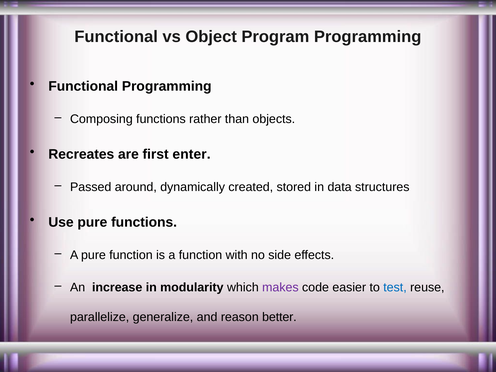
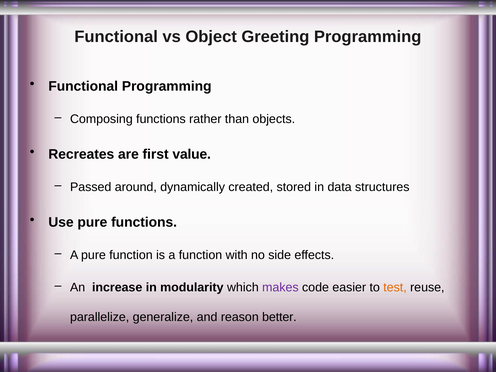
Program: Program -> Greeting (275, 37)
enter: enter -> value (192, 154)
test colour: blue -> orange (395, 287)
